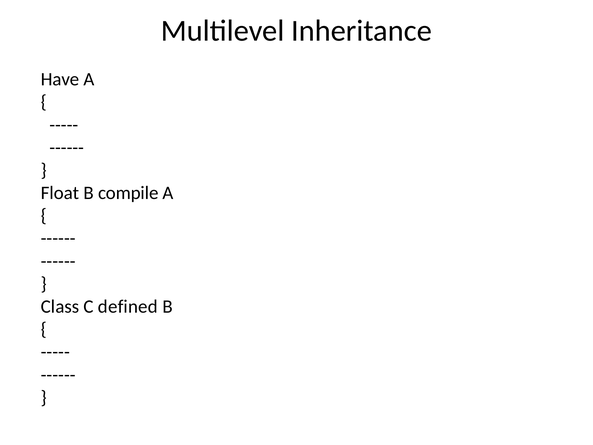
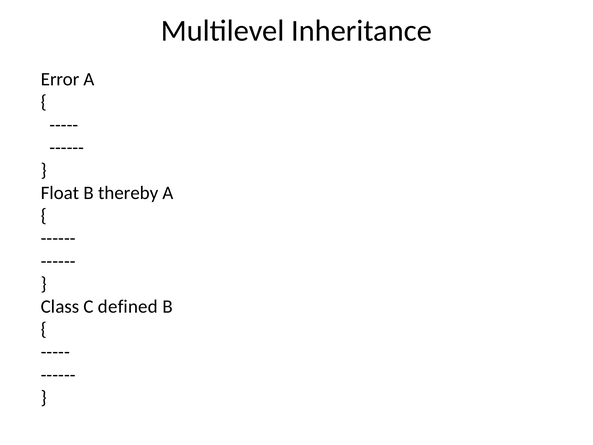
Have: Have -> Error (60, 79)
compile: compile -> thereby (128, 193)
